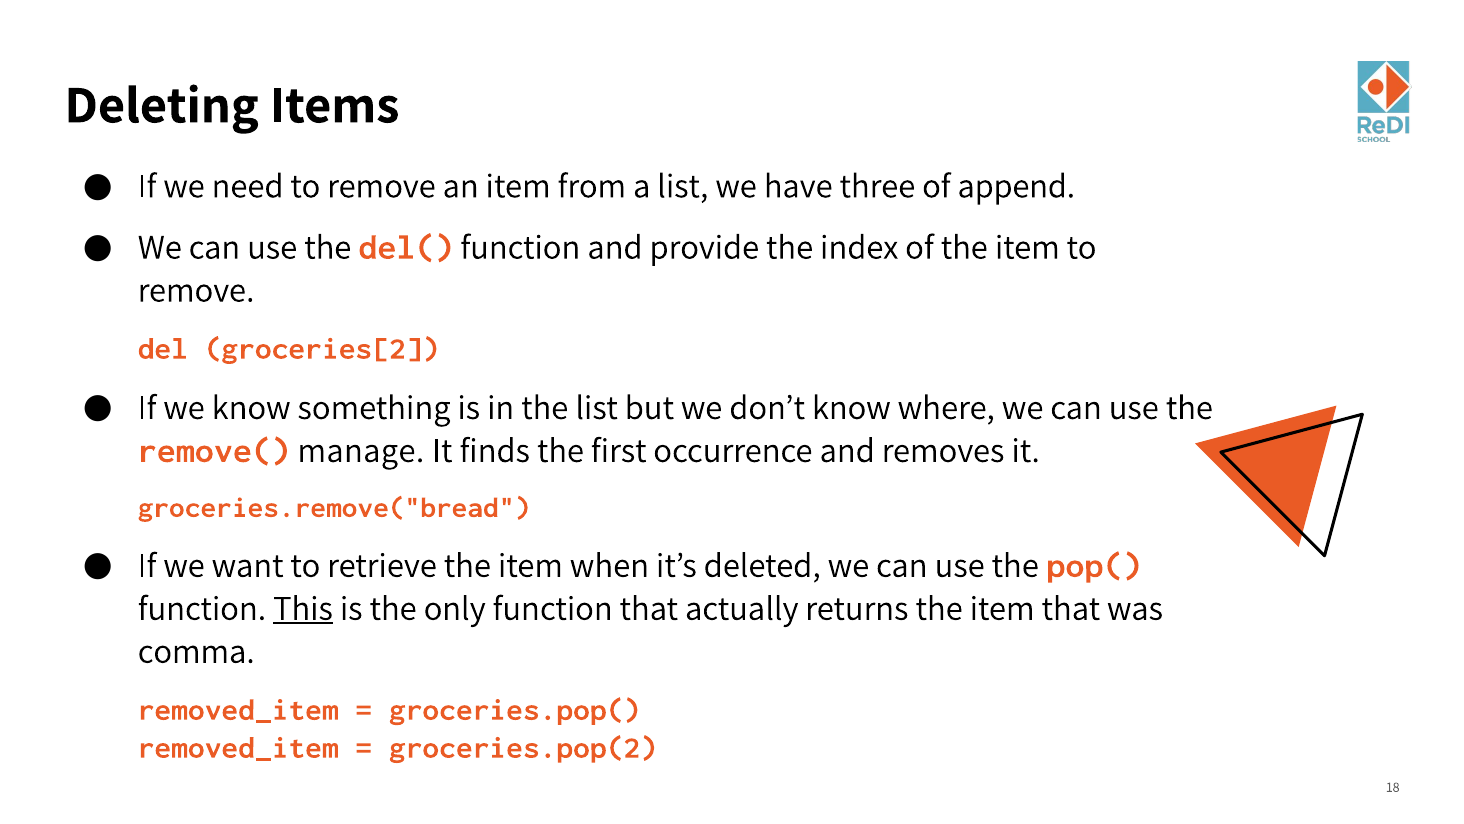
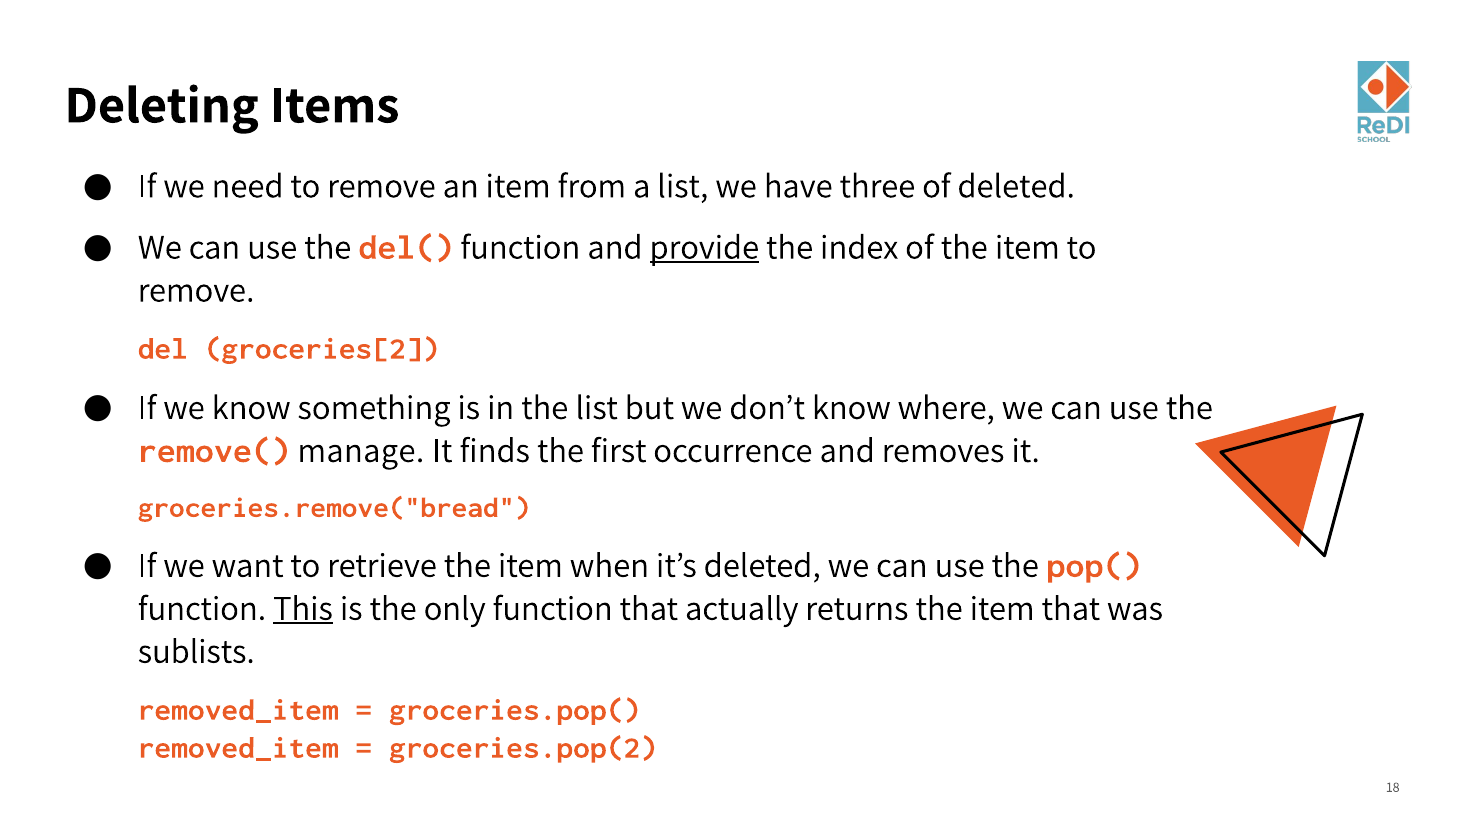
of append: append -> deleted (1016, 186)
provide underline: none -> present (704, 247)
comma: comma -> sublists (196, 651)
